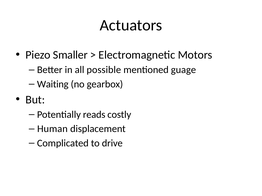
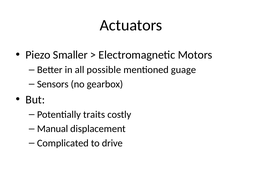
Waiting: Waiting -> Sensors (53, 84)
reads: reads -> traits (94, 115)
Human: Human -> Manual (53, 129)
